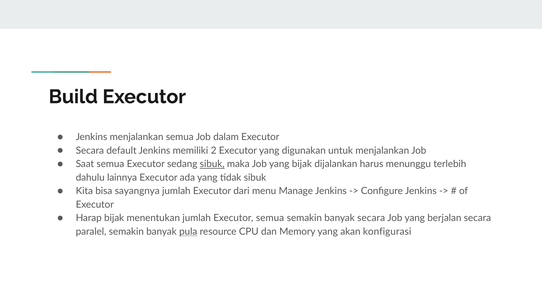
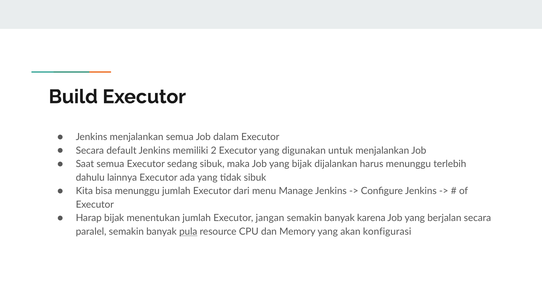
sibuk underline: present -> none (212, 164)
bisa sayangnya: sayangnya -> menunggu (137, 191)
Executor semua: semua -> jangan (270, 218)
banyak secara: secara -> karena (371, 218)
